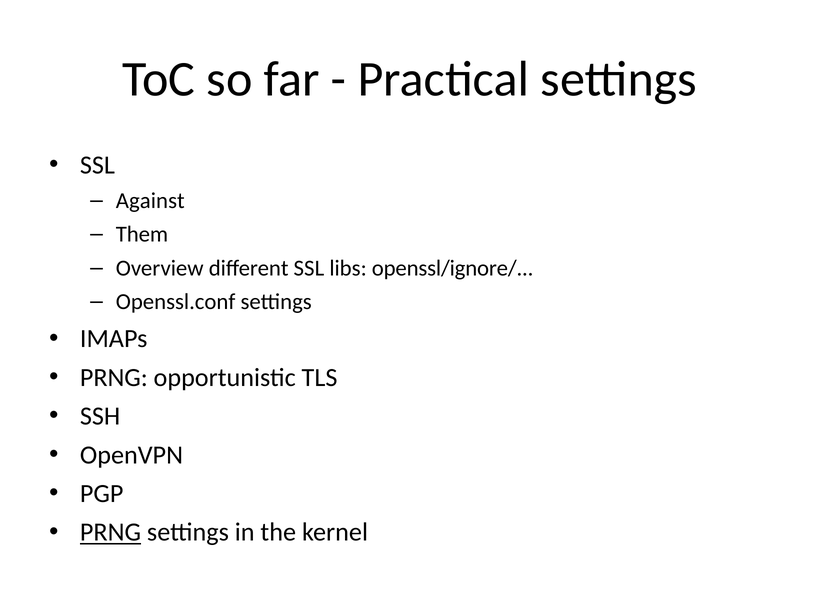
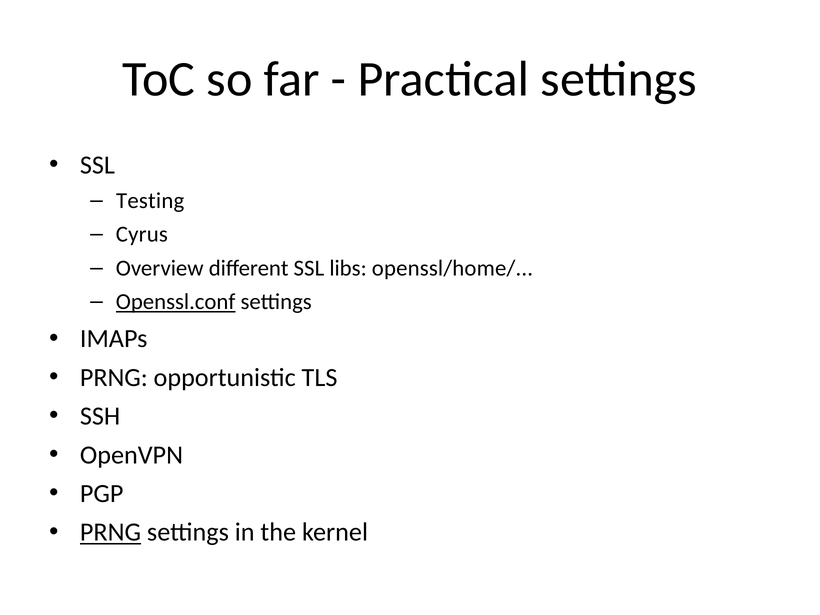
Against: Against -> Testing (150, 201)
Them: Them -> Cyrus (142, 234)
openssl/ignore/: openssl/ignore/ -> openssl/home/ (452, 268)
Openssl.conf underline: none -> present (176, 302)
